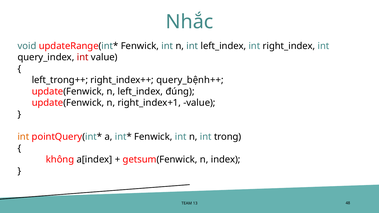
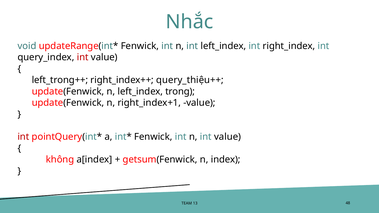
query_bệnh++: query_bệnh++ -> query_thiệu++ (190, 80)
đúng: đúng -> trong (180, 91)
int colour: orange -> red (23, 137)
n int trong: trong -> value (228, 137)
